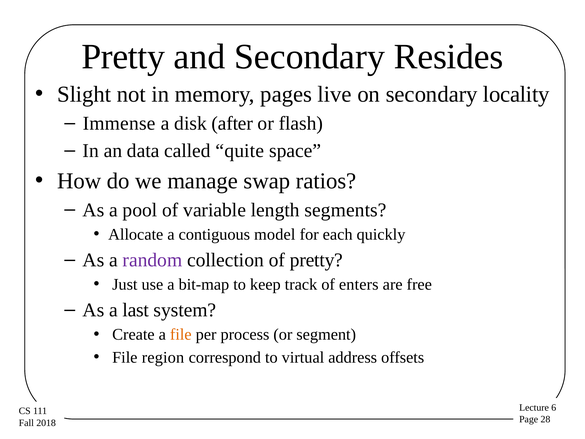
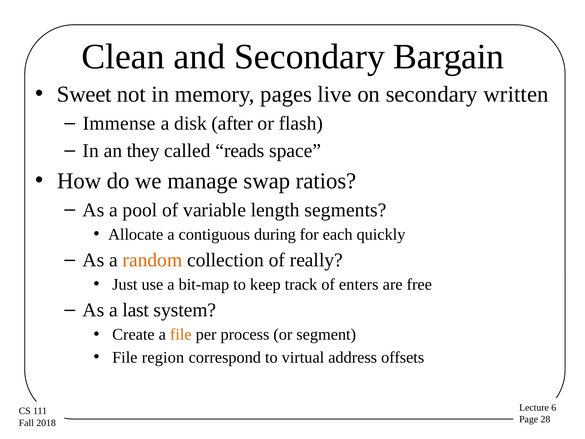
Pretty: Pretty -> Clean (123, 57)
Resides: Resides -> Bargain (449, 57)
Slight: Slight -> Sweet (84, 94)
locality: locality -> written (516, 94)
data: data -> they (143, 151)
quite: quite -> reads (240, 151)
model: model -> during (275, 234)
random colour: purple -> orange (152, 260)
of pretty: pretty -> really (316, 260)
